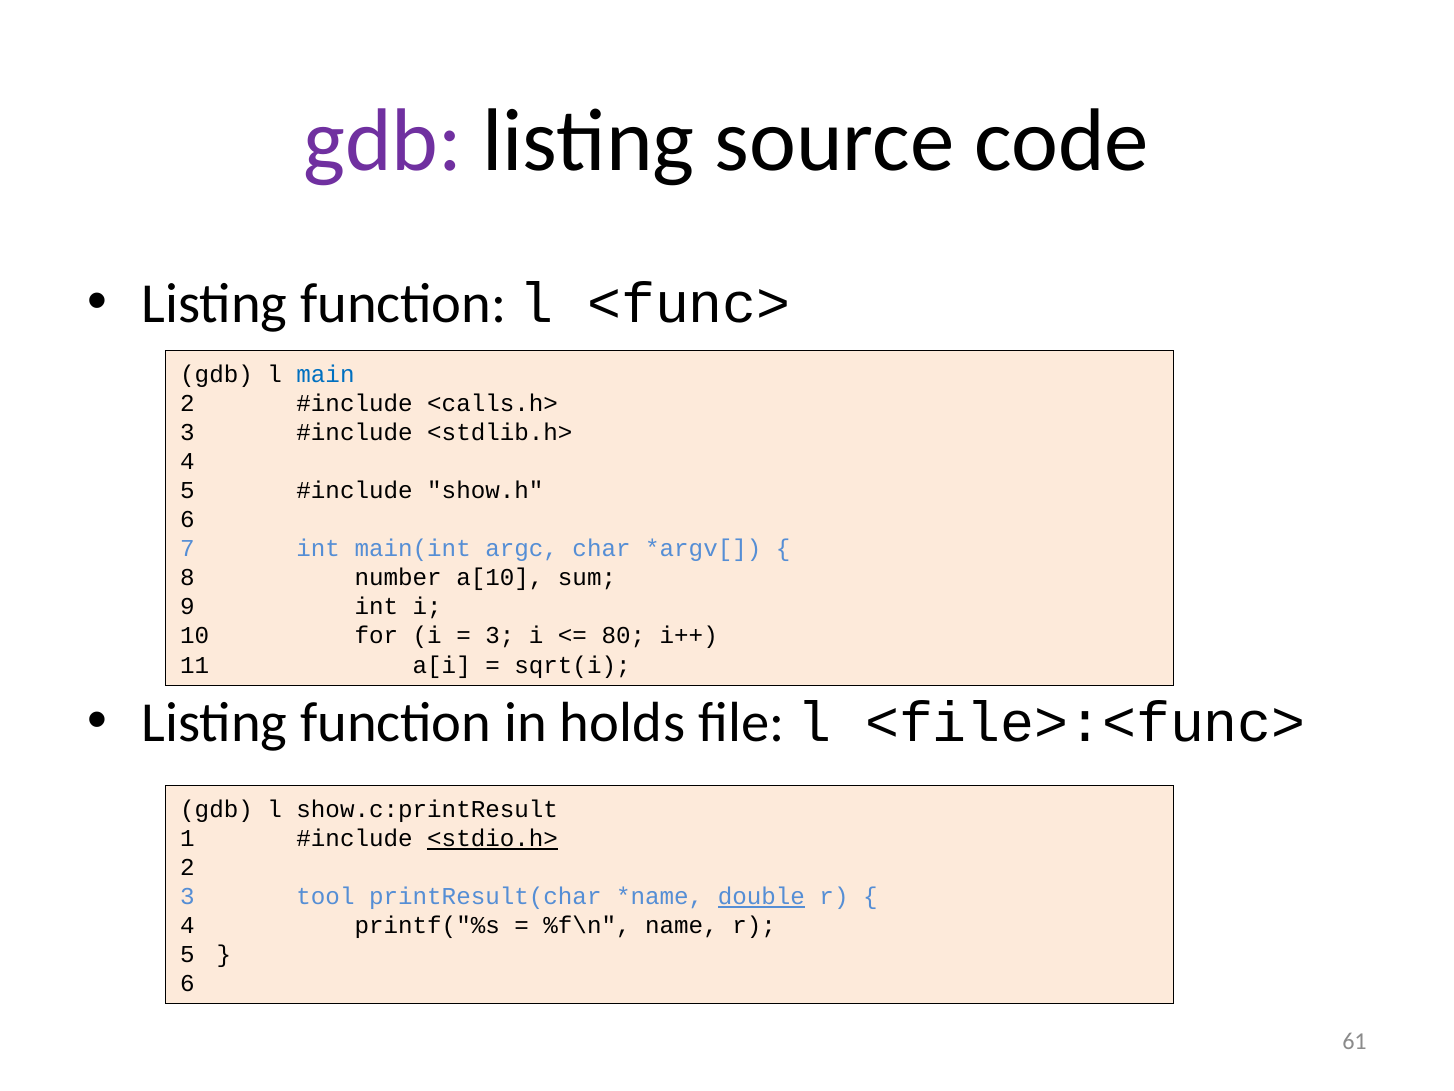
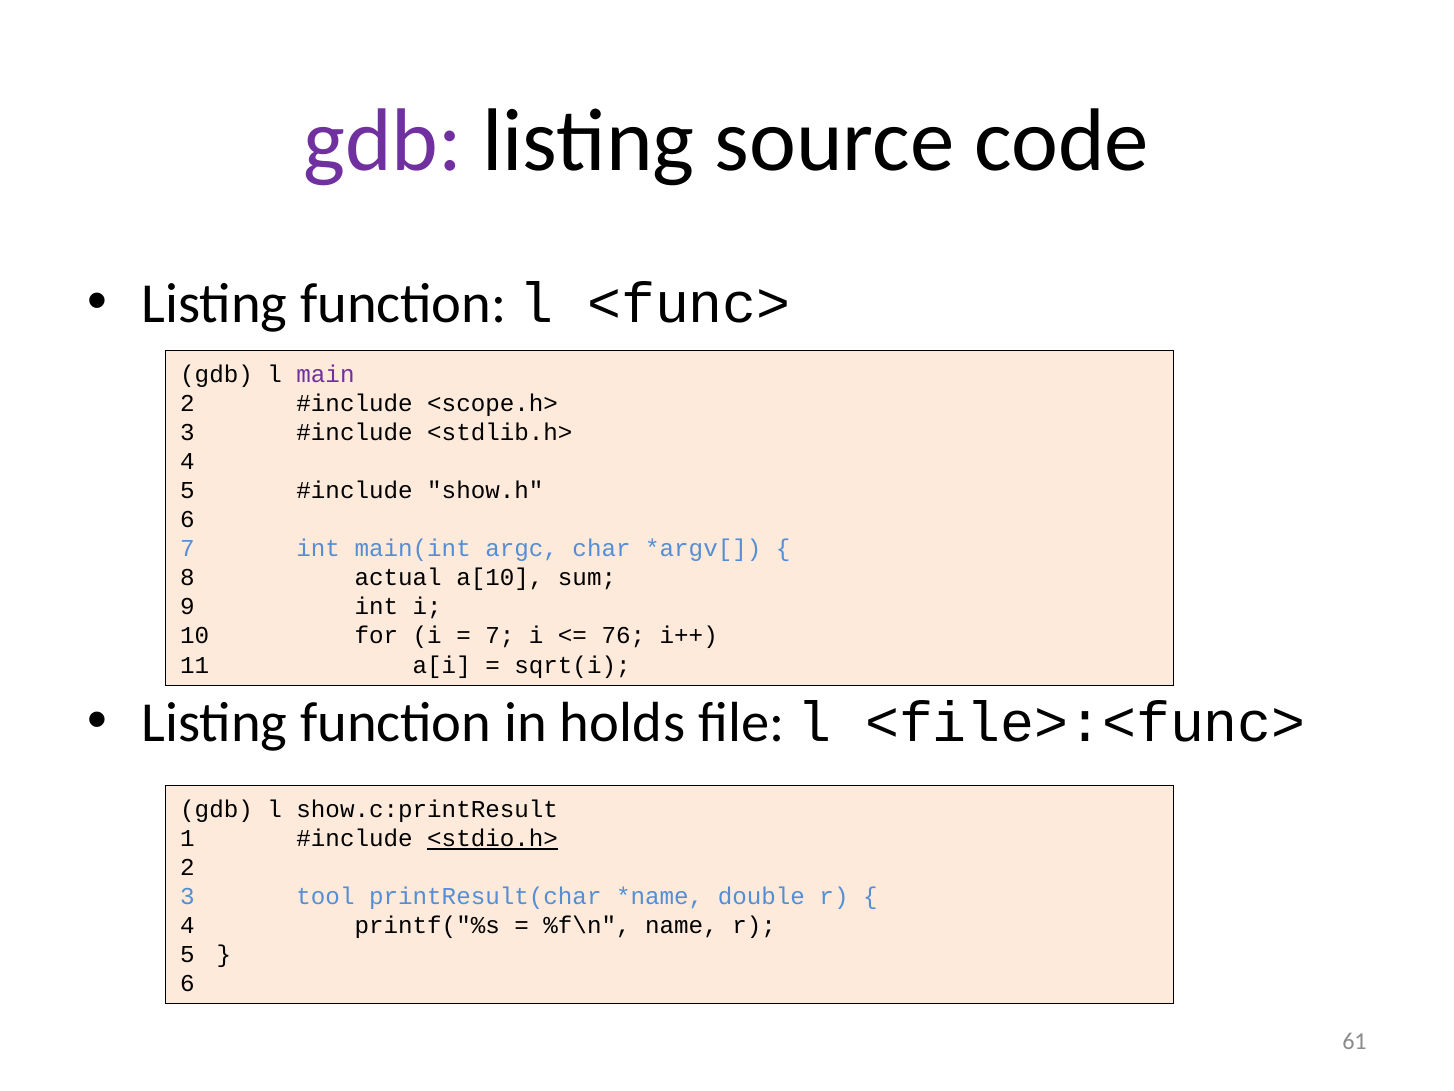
main colour: blue -> purple (325, 374)
<calls.h>: <calls.h> -> <scope.h> (493, 403)
number: number -> actual (398, 578)
3: 3 -> 7 (500, 636)
80: 80 -> 76 (623, 636)
double underline: present -> none (761, 896)
